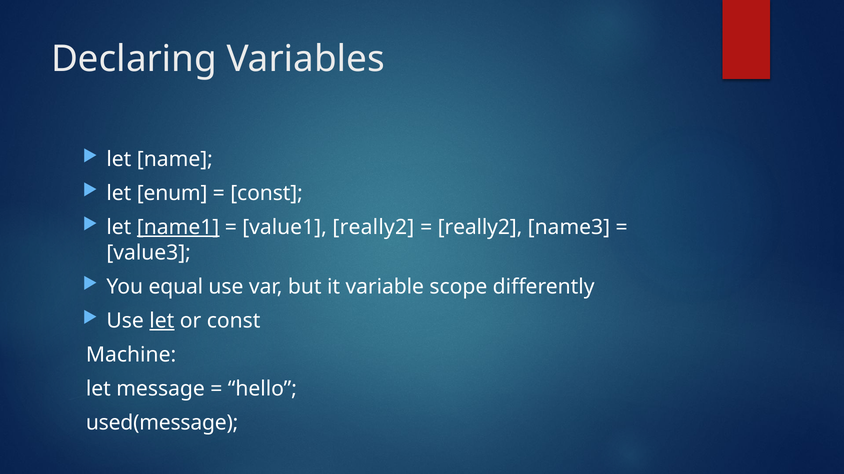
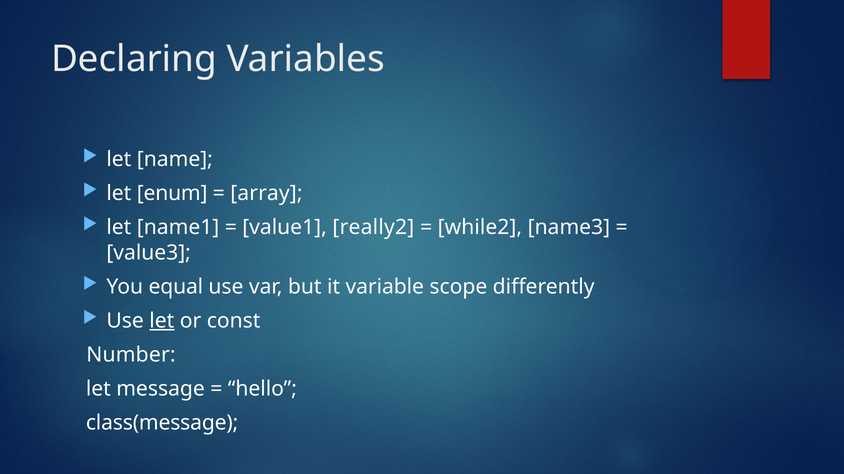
const: const -> array (266, 194)
name1 underline: present -> none (178, 228)
really2: really2 -> while2 (480, 228)
Machine: Machine -> Number (131, 355)
used(message: used(message -> class(message (162, 424)
